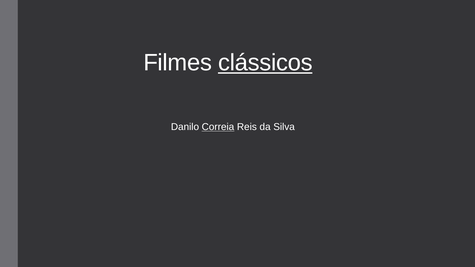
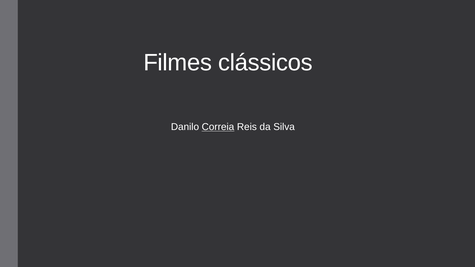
clássicos underline: present -> none (265, 63)
